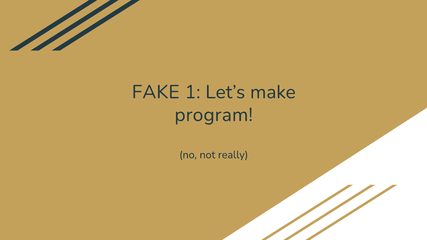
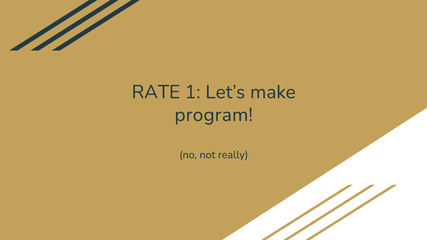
FAKE: FAKE -> RATE (156, 92)
